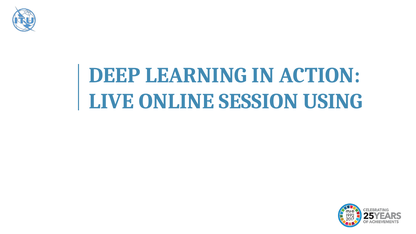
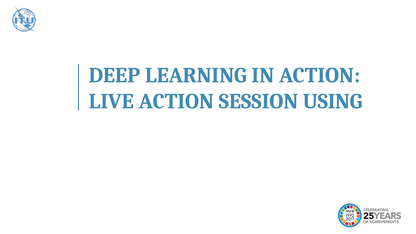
LIVE ONLINE: ONLINE -> ACTION (177, 101)
